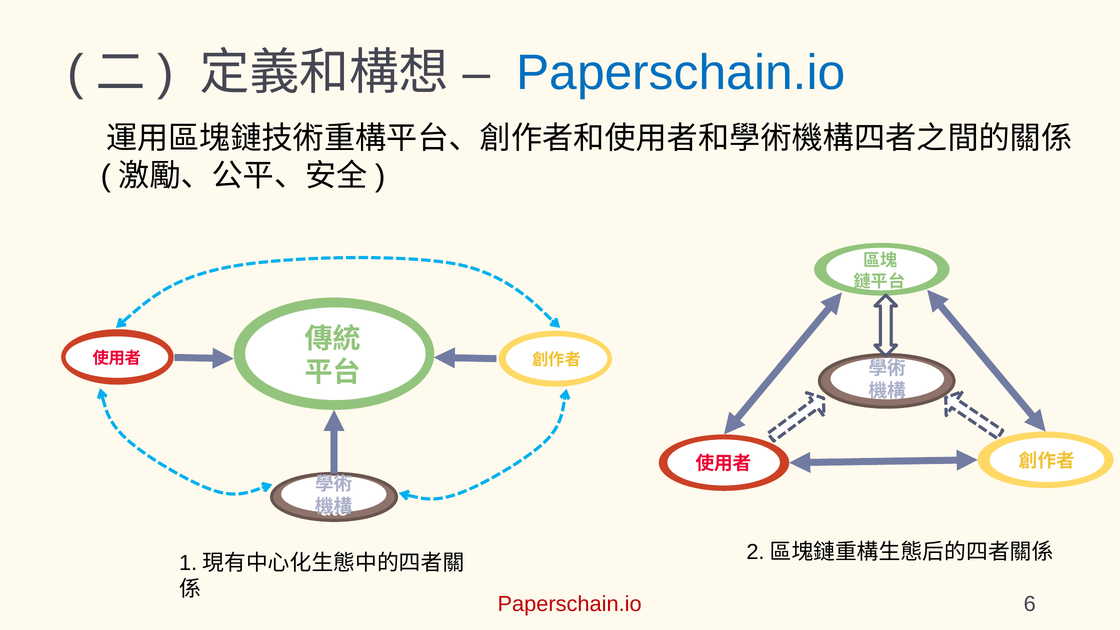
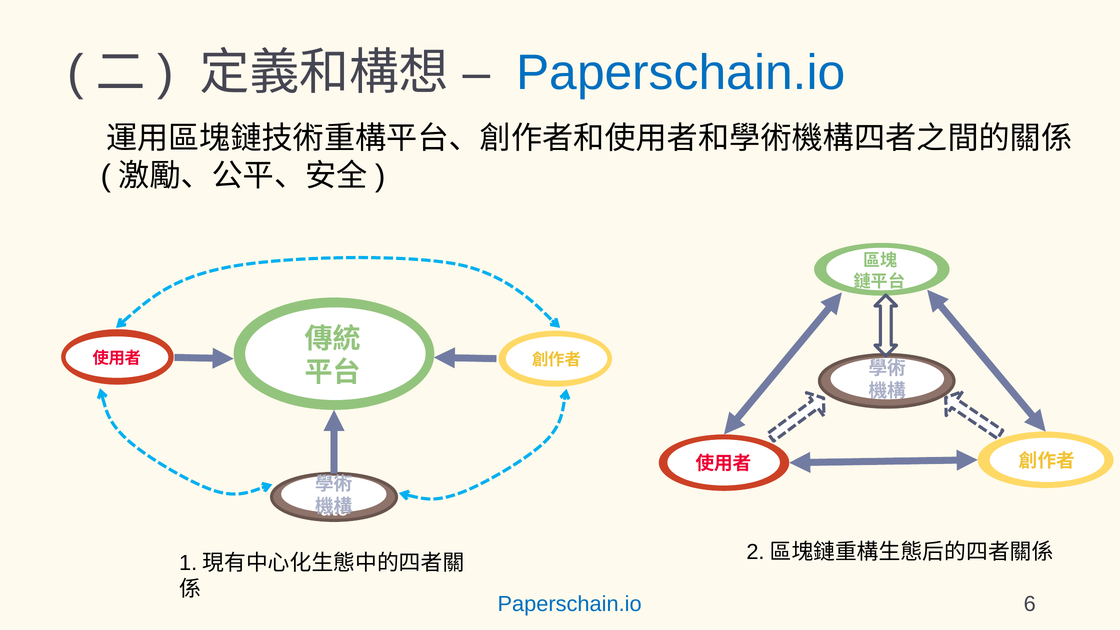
Paperschain.io colour: red -> blue (570, 604)
